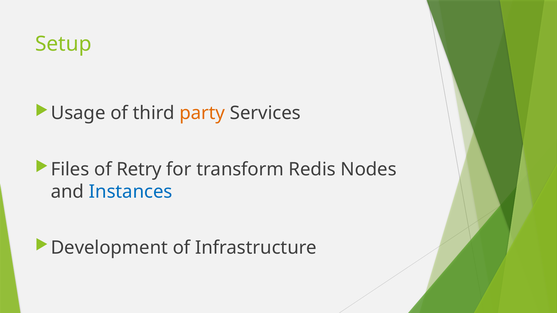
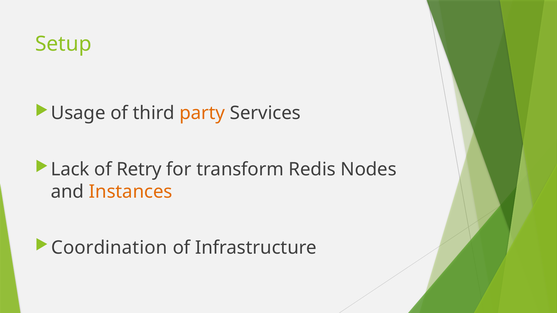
Files: Files -> Lack (70, 169)
Instances colour: blue -> orange (131, 192)
Development: Development -> Coordination (109, 248)
